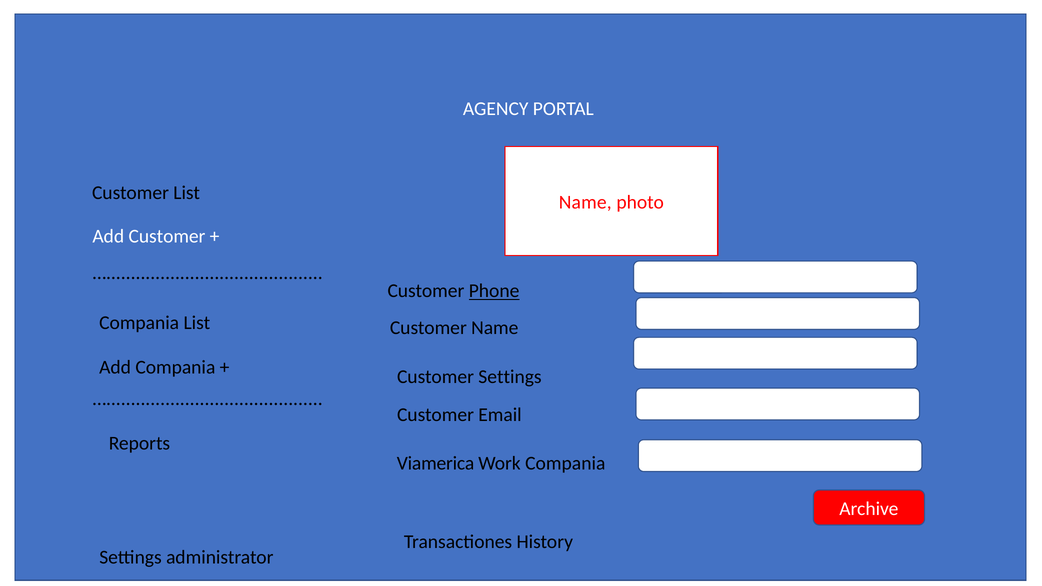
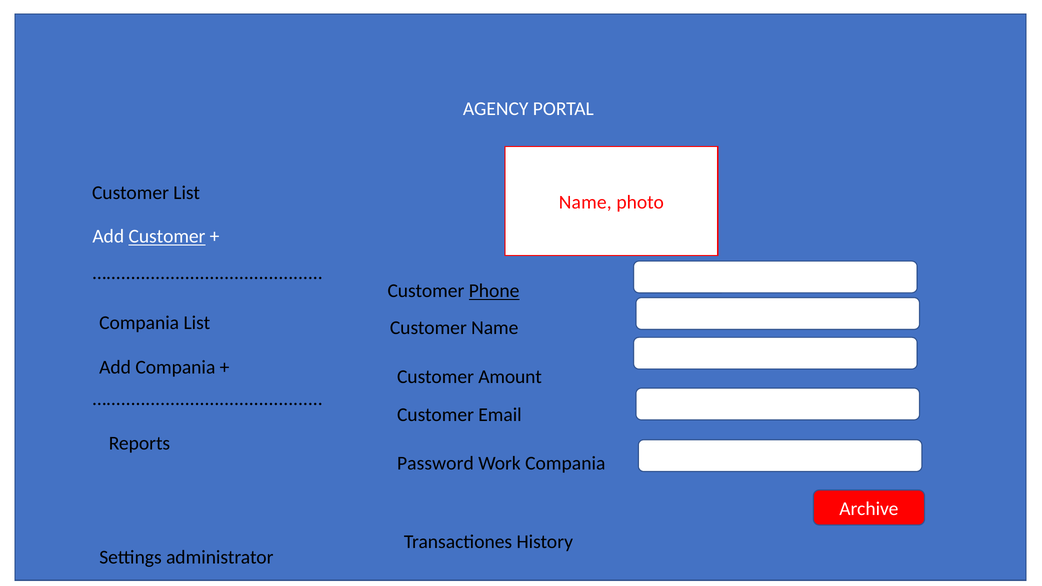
Customer underline: none -> present (167, 237)
Customer Settings: Settings -> Amount (510, 377)
Viamerica: Viamerica -> Password (435, 463)
